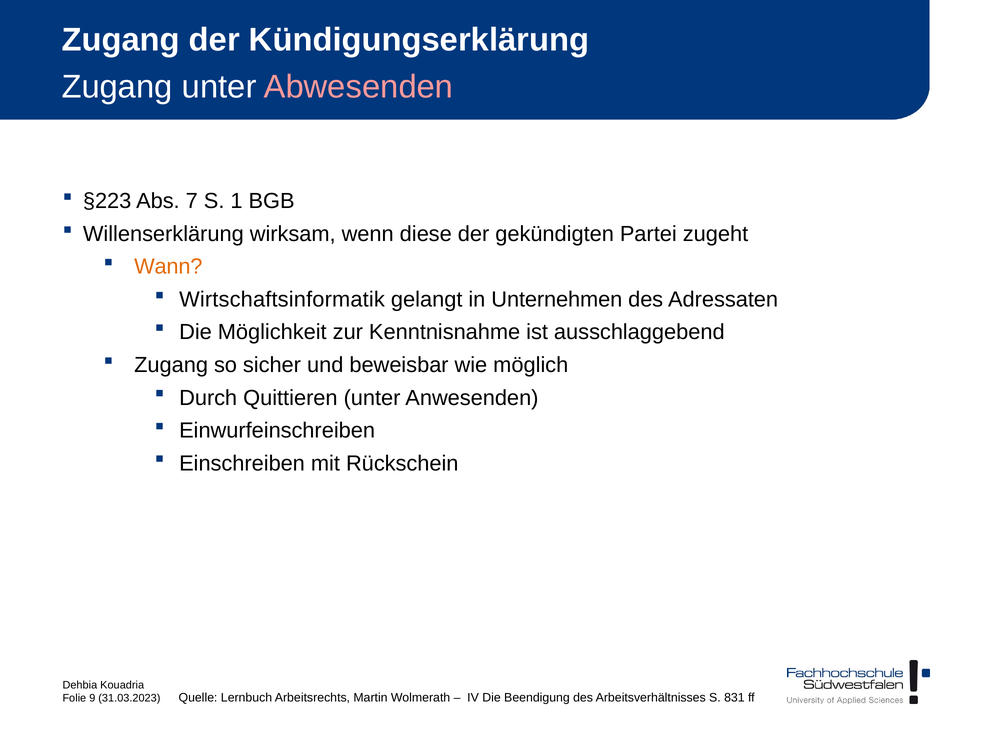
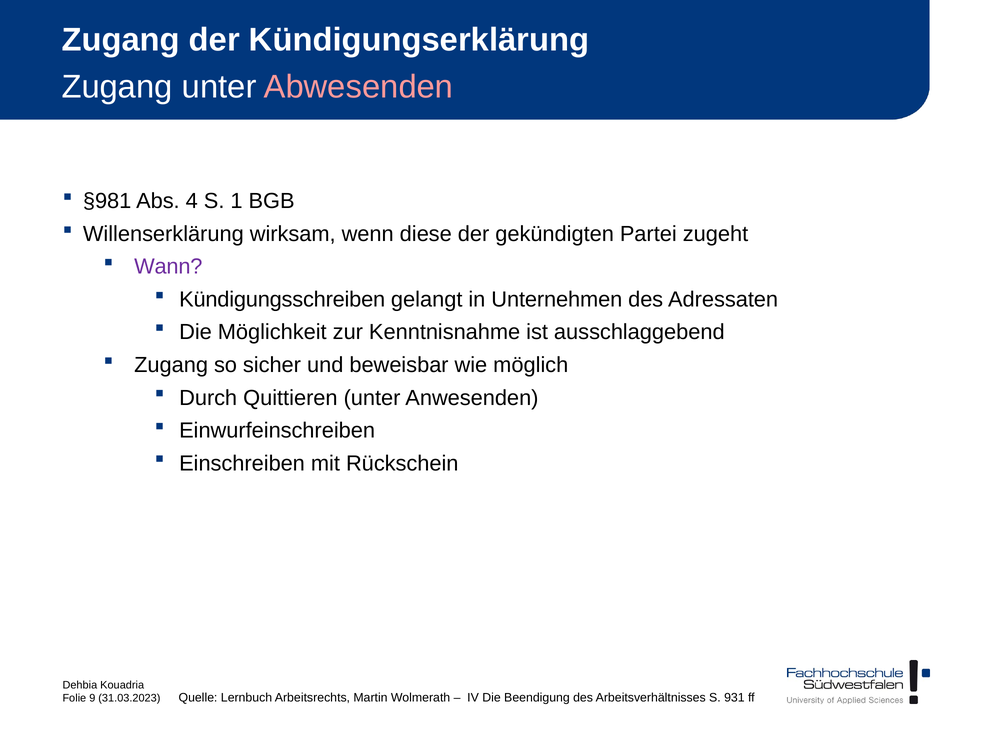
§223: §223 -> §981 (107, 201)
7: 7 -> 4 (192, 201)
Wann colour: orange -> purple (168, 266)
Wirtschaftsinformatik: Wirtschaftsinformatik -> Kündigungsschreiben (282, 299)
831: 831 -> 931 (734, 697)
